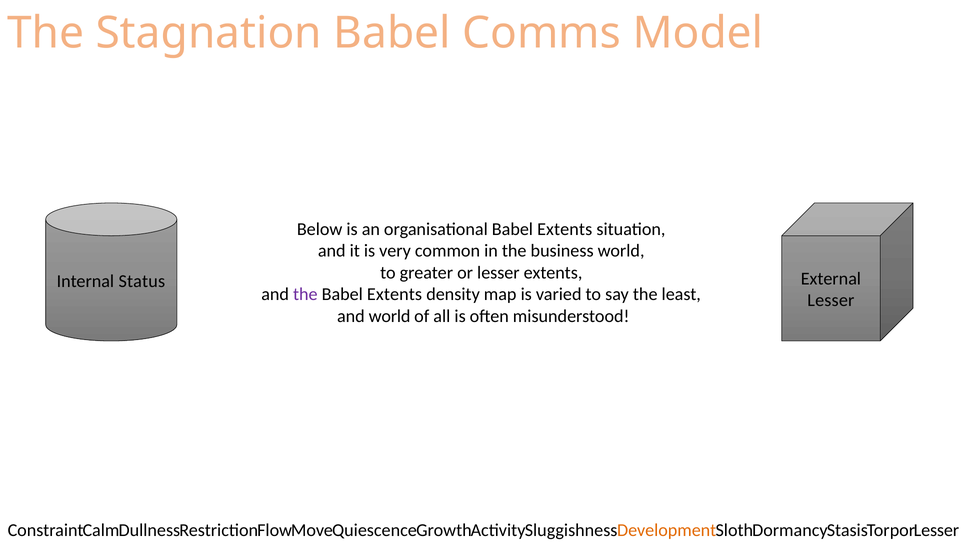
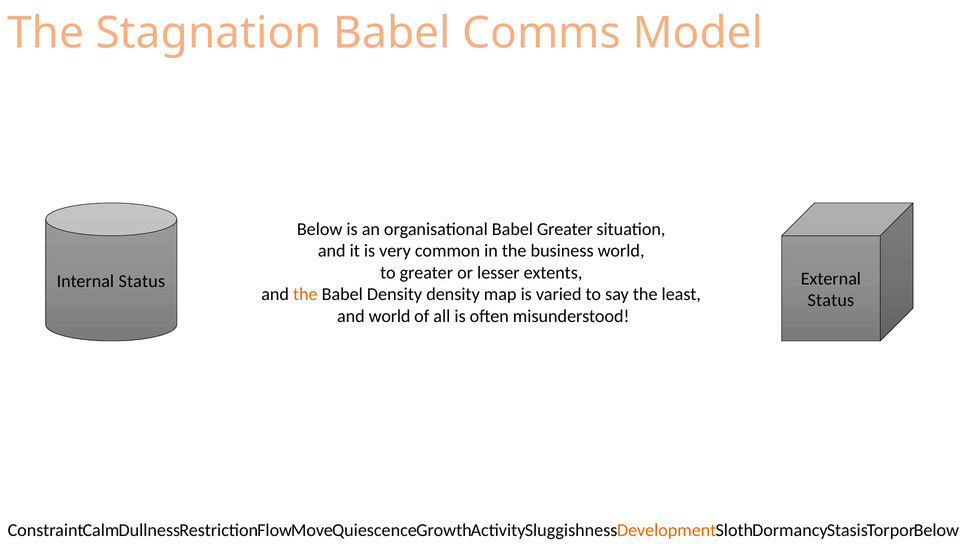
organisational Babel Extents: Extents -> Greater (565, 229)
the colour: purple -> orange (305, 294)
Extents: Extents -> Density (395, 294)
Lesser: Lesser -> Status (831, 300)
Sloth Lesser: Lesser -> Below (936, 530)
